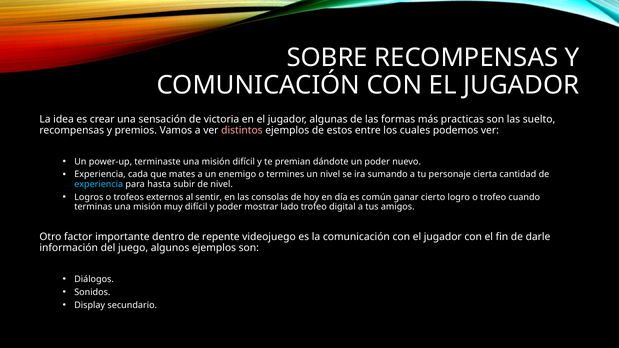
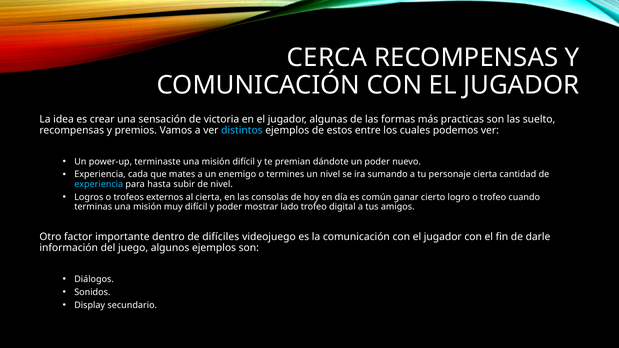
SOBRE: SOBRE -> CERCA (327, 58)
distintos colour: pink -> light blue (242, 130)
al sentir: sentir -> cierta (209, 197)
repente: repente -> difíciles (221, 237)
